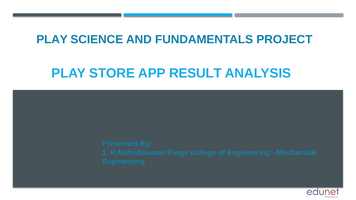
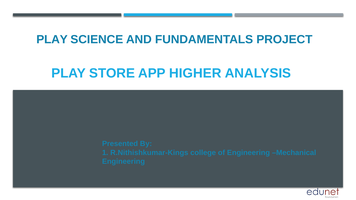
RESULT: RESULT -> HIGHER (195, 73)
